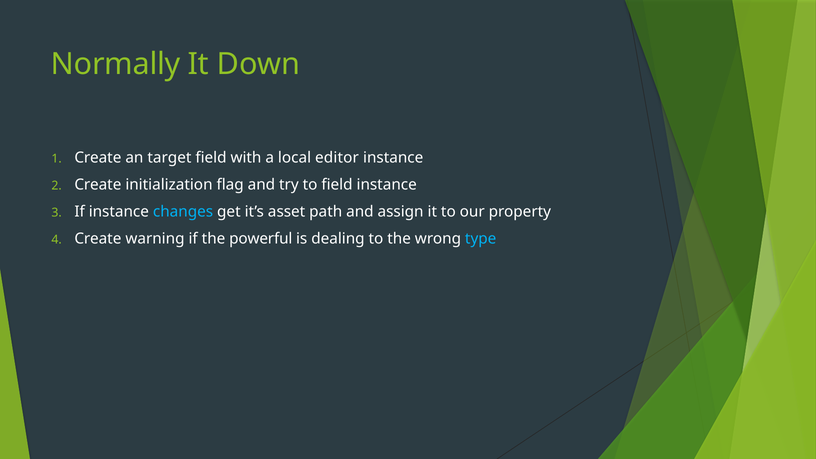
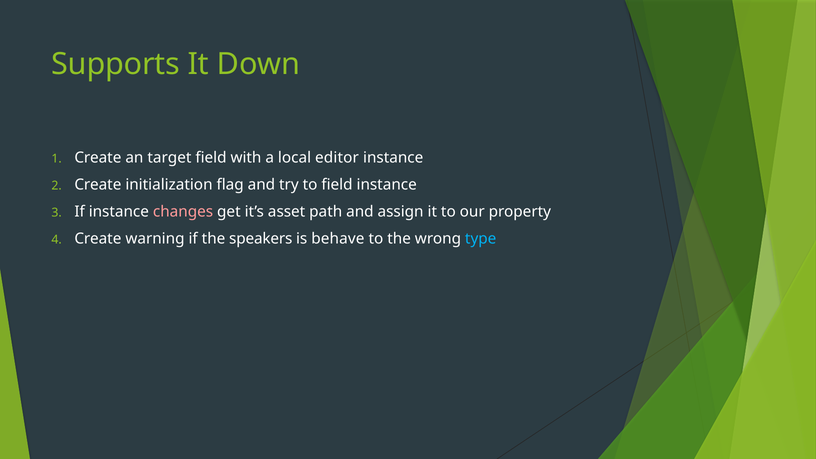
Normally: Normally -> Supports (116, 64)
changes colour: light blue -> pink (183, 212)
powerful: powerful -> speakers (261, 239)
dealing: dealing -> behave (338, 239)
